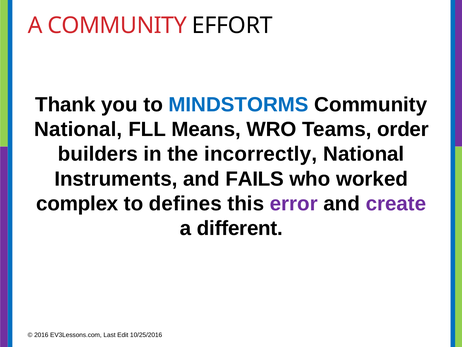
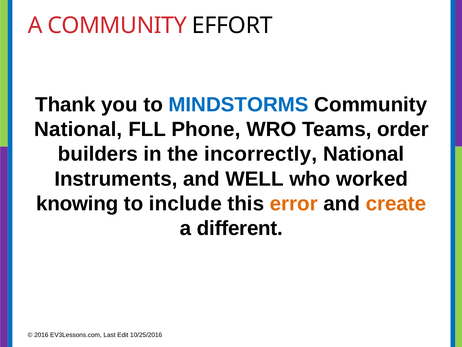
Means: Means -> Phone (206, 129)
FAILS: FAILS -> WELL (255, 179)
complex: complex -> knowing (77, 203)
defines: defines -> include (185, 203)
error colour: purple -> orange (294, 203)
create colour: purple -> orange (396, 203)
